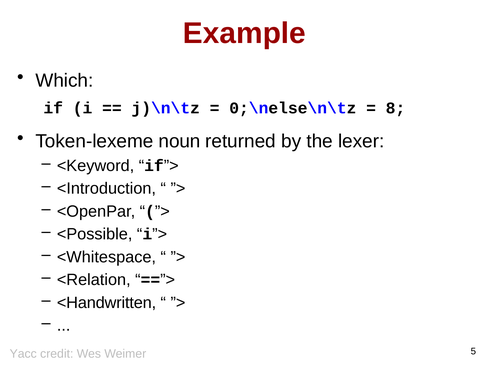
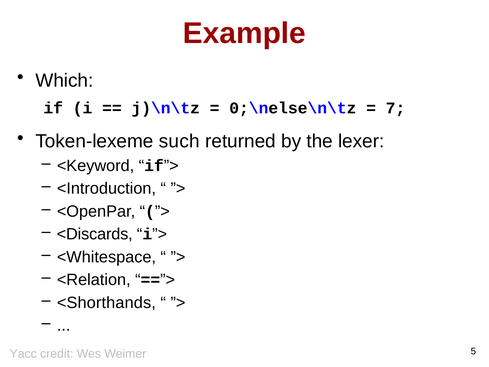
8: 8 -> 7 (396, 108)
noun: noun -> such (179, 141)
<Possible: <Possible -> <Discards (95, 234)
<Handwritten: <Handwritten -> <Shorthands (106, 302)
